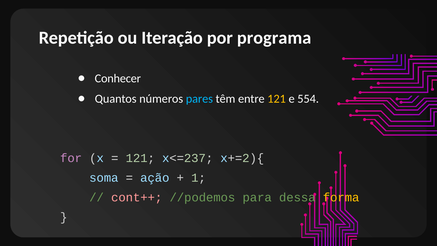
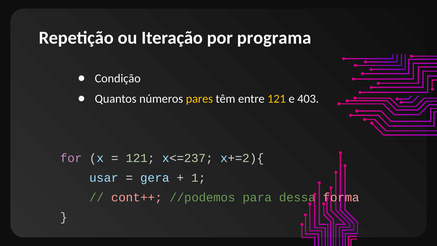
Conhecer: Conhecer -> Condição (118, 79)
pares colour: light blue -> yellow (199, 99)
554: 554 -> 403 (308, 99)
soma: soma -> usar (104, 178)
ação: ação -> gera (155, 178)
forma colour: yellow -> pink (341, 197)
